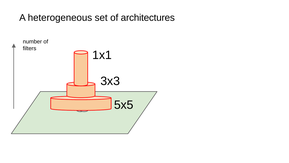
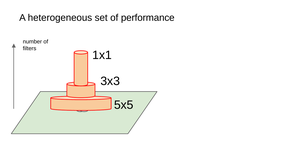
architectures: architectures -> performance (148, 18)
